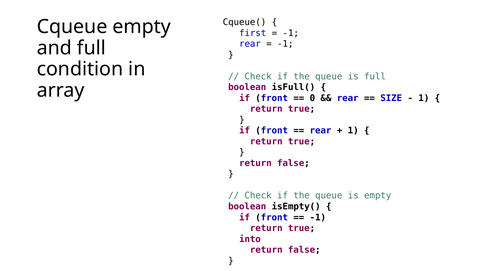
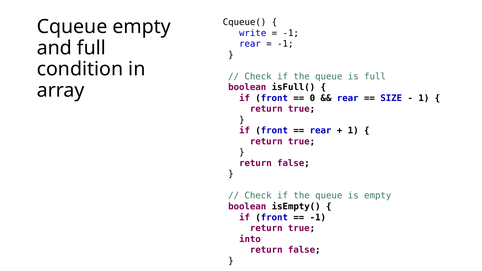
first: first -> write (253, 33)
